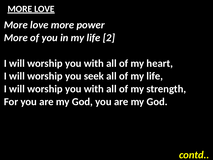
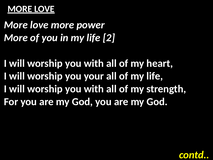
seek: seek -> your (94, 76)
